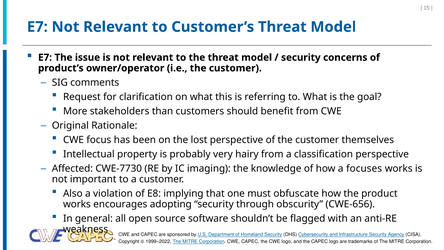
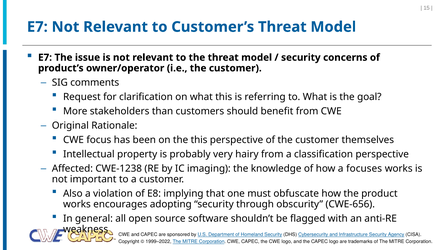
the lost: lost -> this (199, 140)
CWE-7730: CWE-7730 -> CWE-1238 (119, 168)
